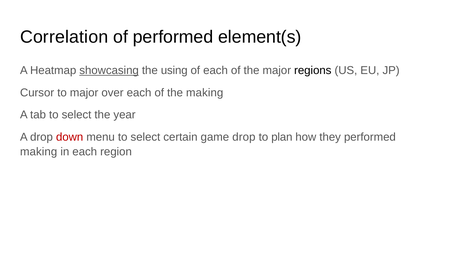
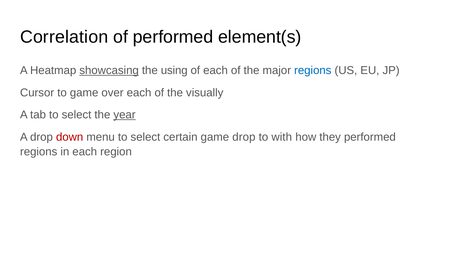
regions colour: black -> blue (313, 70)
to major: major -> game (84, 93)
the making: making -> visually (205, 93)
year underline: none -> present (125, 115)
plan: plan -> with (282, 137)
making: making -> regions (39, 152)
